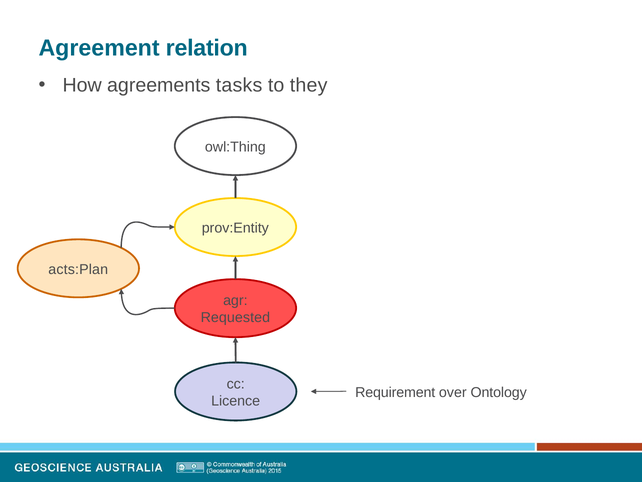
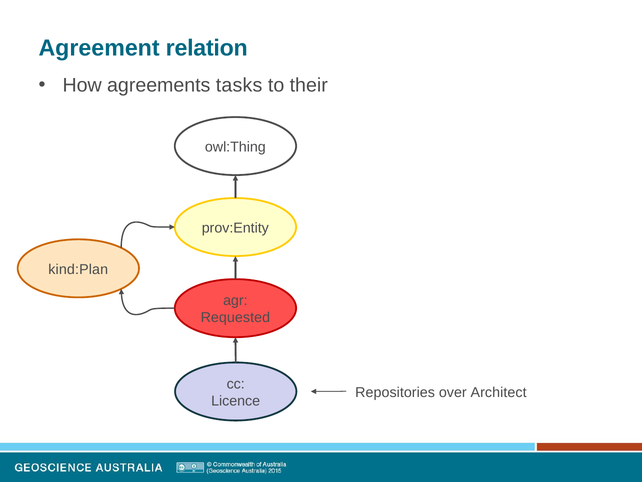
they: they -> their (309, 85)
acts:Plan: acts:Plan -> kind:Plan (78, 269)
Requirement: Requirement -> Repositories (395, 392)
Ontology: Ontology -> Architect (499, 392)
